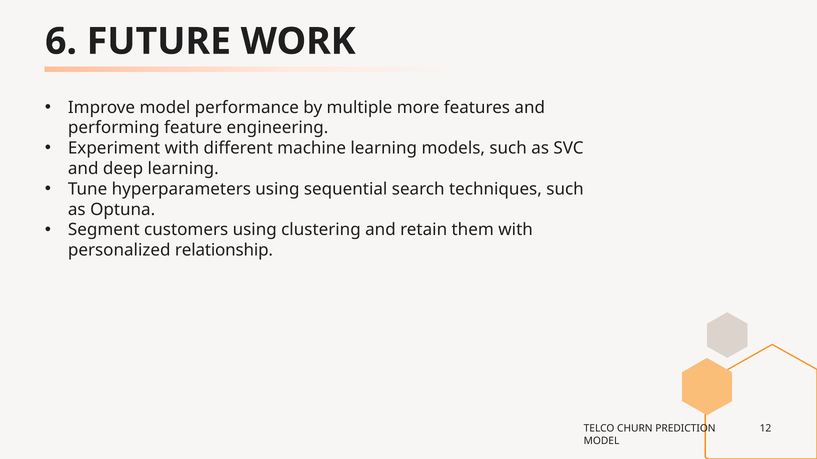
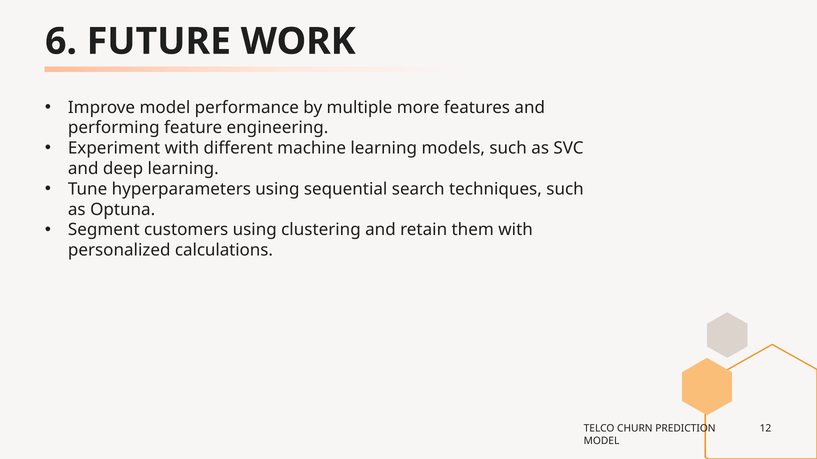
relationship: relationship -> calculations (224, 251)
